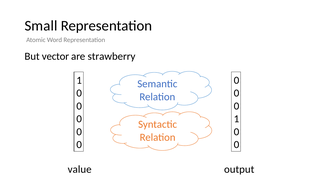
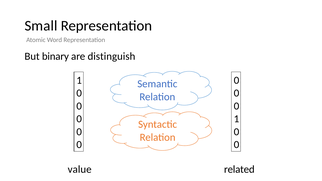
vector: vector -> binary (55, 56)
strawberry: strawberry -> distinguish (111, 56)
output: output -> related (239, 169)
